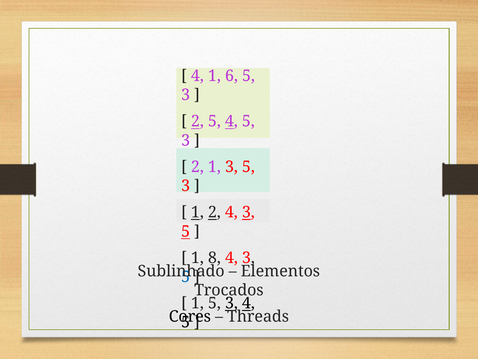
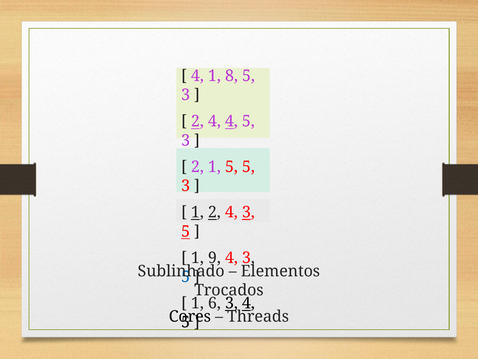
6: 6 -> 8 (231, 76)
5: 5 -> 4 (214, 121)
1 3: 3 -> 5 (231, 167)
8: 8 -> 9 (214, 257)
1 5: 5 -> 6 (214, 303)
